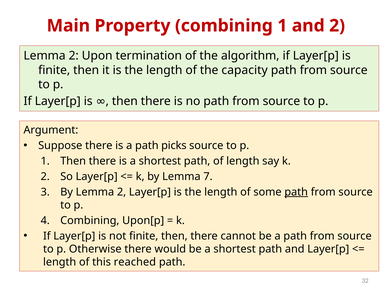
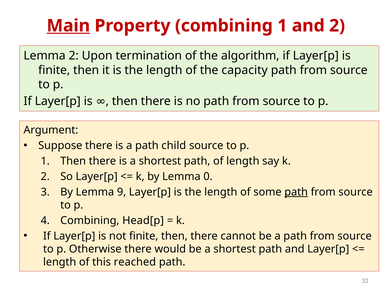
Main underline: none -> present (68, 26)
picks: picks -> child (174, 146)
7: 7 -> 0 (208, 177)
By Lemma 2: 2 -> 9 (122, 192)
Upon[p: Upon[p -> Head[p (143, 221)
